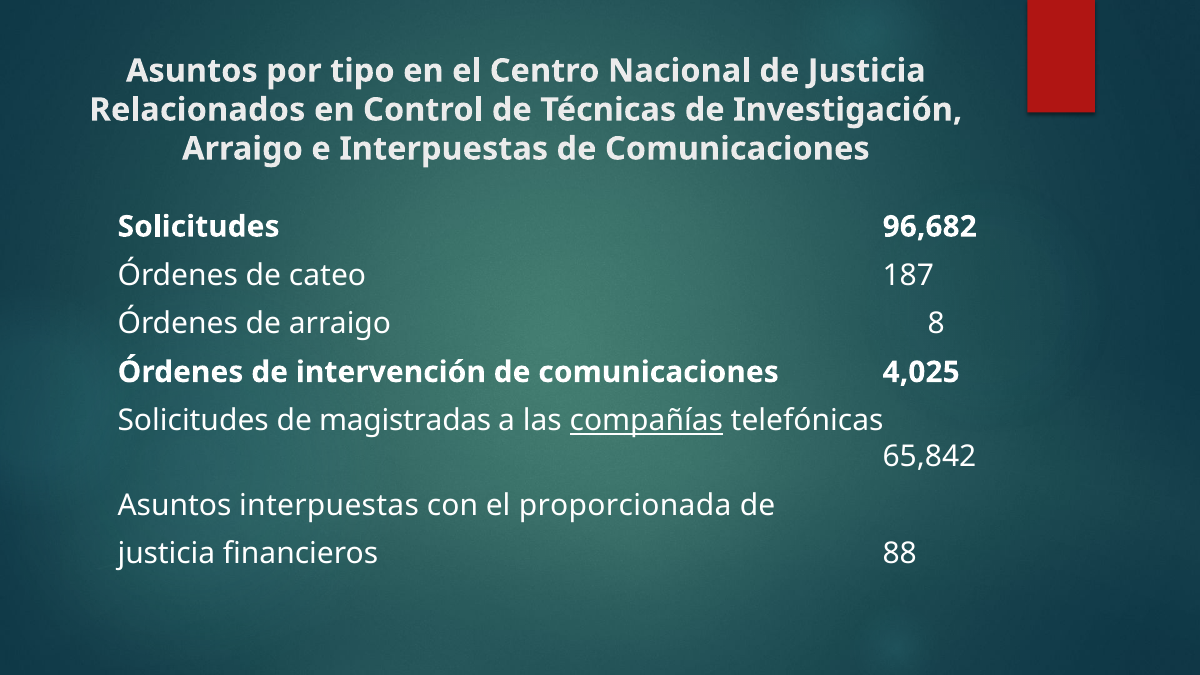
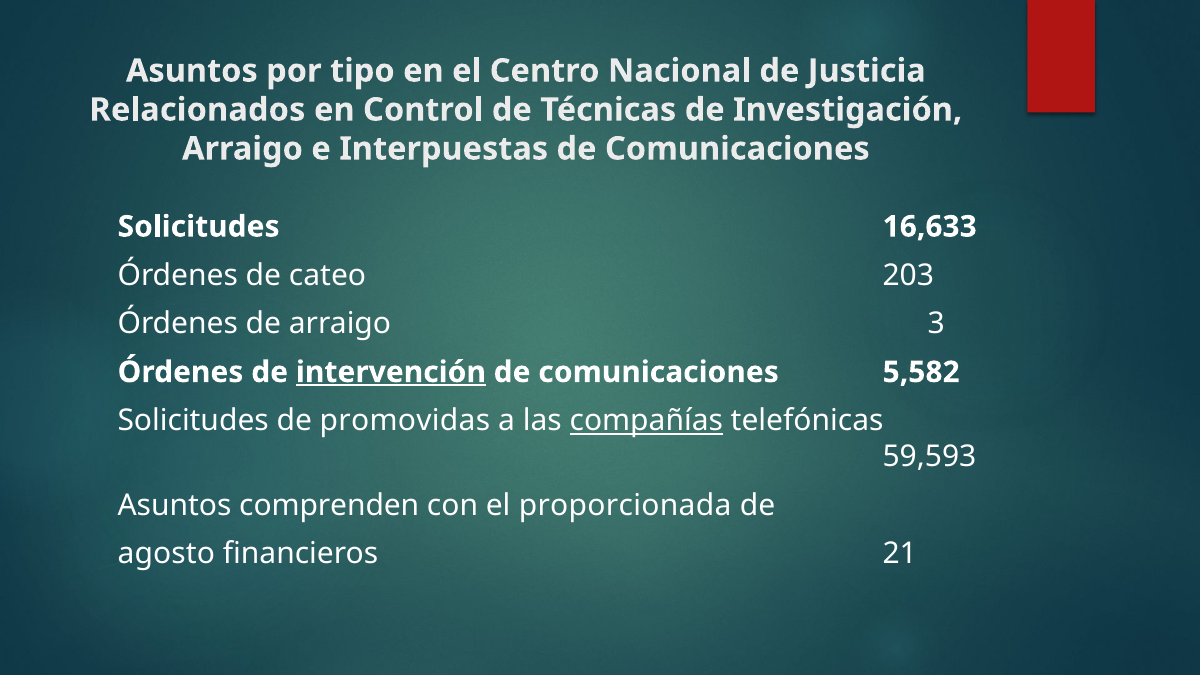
96,682: 96,682 -> 16,633 (930, 227)
187: 187 -> 203 (908, 275)
8: 8 -> 3 (936, 324)
intervención underline: none -> present (391, 372)
4,025: 4,025 -> 5,582 (921, 372)
magistradas: magistradas -> promovidas (405, 421)
65,842: 65,842 -> 59,593 (929, 457)
Asuntos interpuestas: interpuestas -> comprenden (329, 505)
justicia: justicia -> agosto (166, 554)
88: 88 -> 21 (900, 554)
